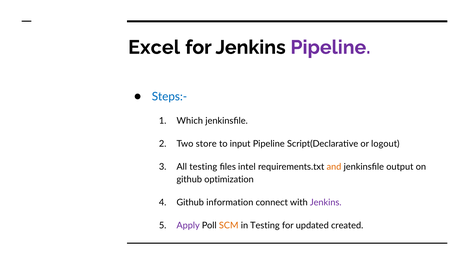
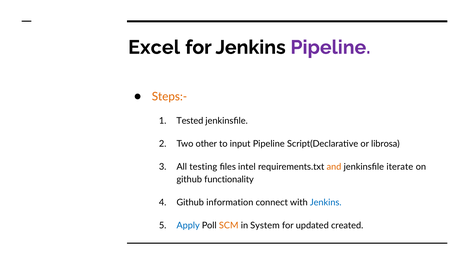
Steps:- colour: blue -> orange (169, 97)
Which: Which -> Tested (190, 121)
store: store -> other (206, 144)
logout: logout -> librosa (385, 144)
output: output -> iterate (400, 167)
optimization: optimization -> functionality (229, 179)
Jenkins colour: purple -> blue (326, 202)
Apply colour: purple -> blue (188, 225)
in Testing: Testing -> System (265, 225)
